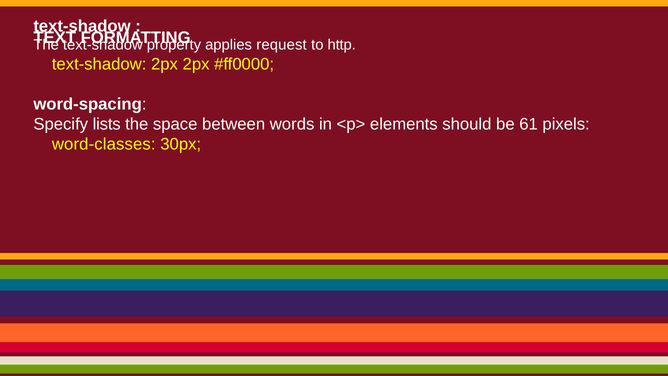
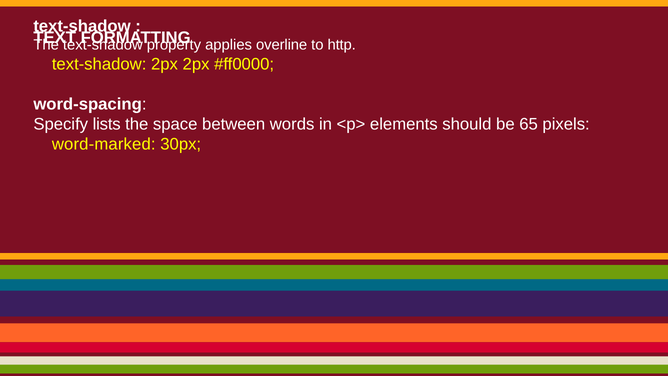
request: request -> overline (282, 45)
61: 61 -> 65 (529, 124)
word-classes: word-classes -> word-marked (104, 144)
